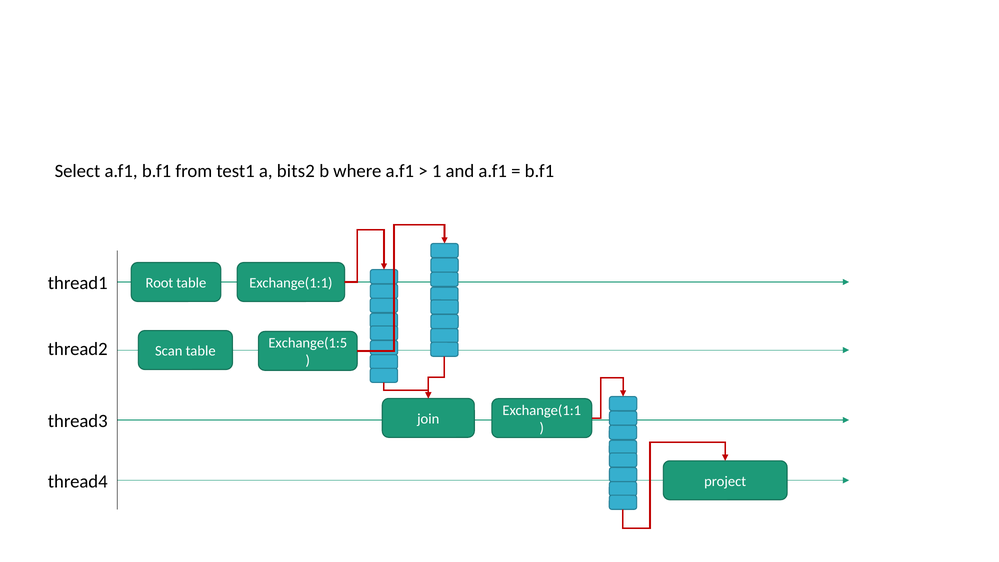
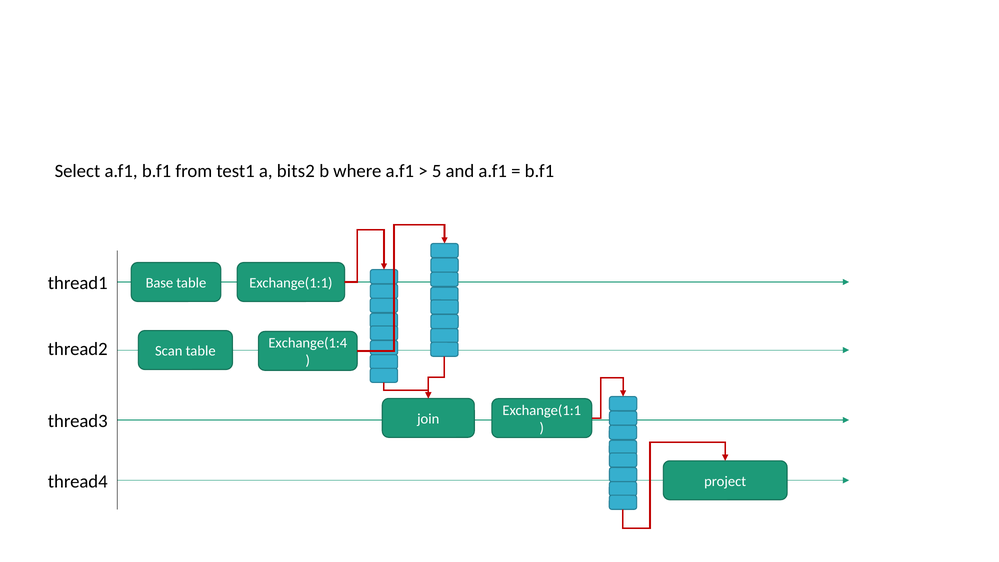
1: 1 -> 5 (437, 171)
Root: Root -> Base (159, 283)
Exchange(1:5: Exchange(1:5 -> Exchange(1:4 (308, 343)
